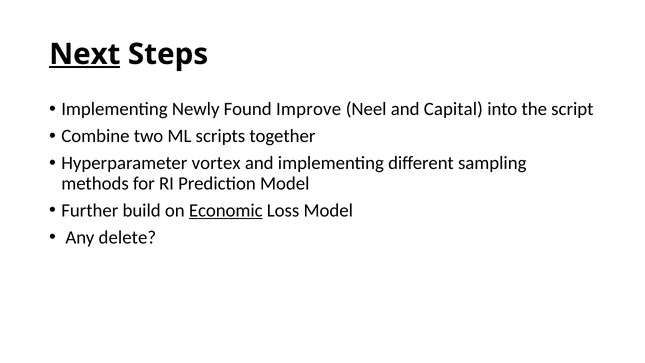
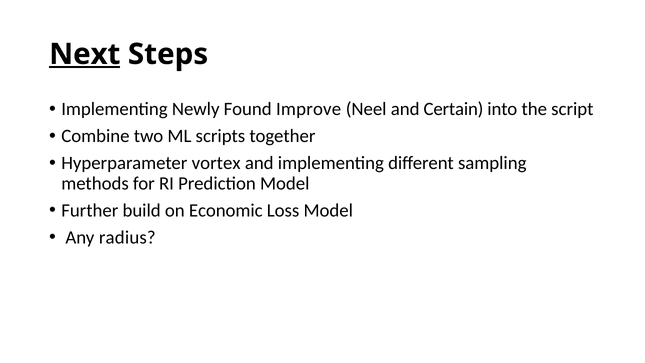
Capital: Capital -> Certain (453, 109)
Economic underline: present -> none (226, 210)
delete: delete -> radius (127, 237)
